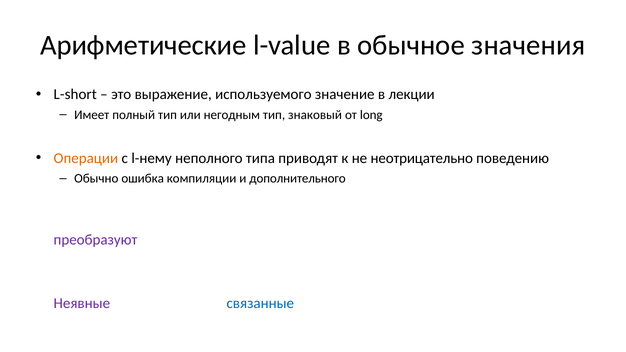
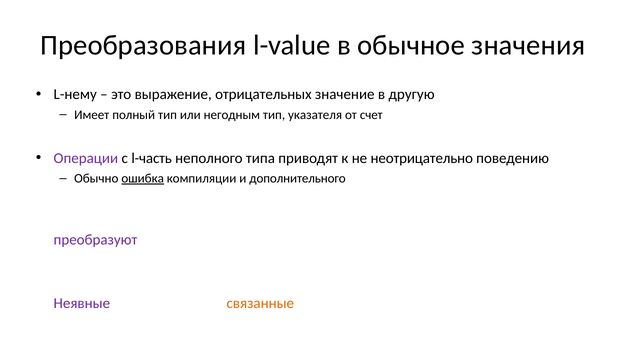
Арифметические: Арифметические -> Преобразования (143, 45)
L-short: L-short -> L-нему (75, 95)
используемого: используемого -> отрицательных (263, 95)
лекции: лекции -> другую (412, 95)
знаковый: знаковый -> указателя (315, 115)
long: long -> счет (371, 115)
Операции colour: orange -> purple (86, 158)
l-нему: l-нему -> l-часть (152, 158)
ошибка underline: none -> present (143, 179)
связанные colour: blue -> orange (260, 303)
